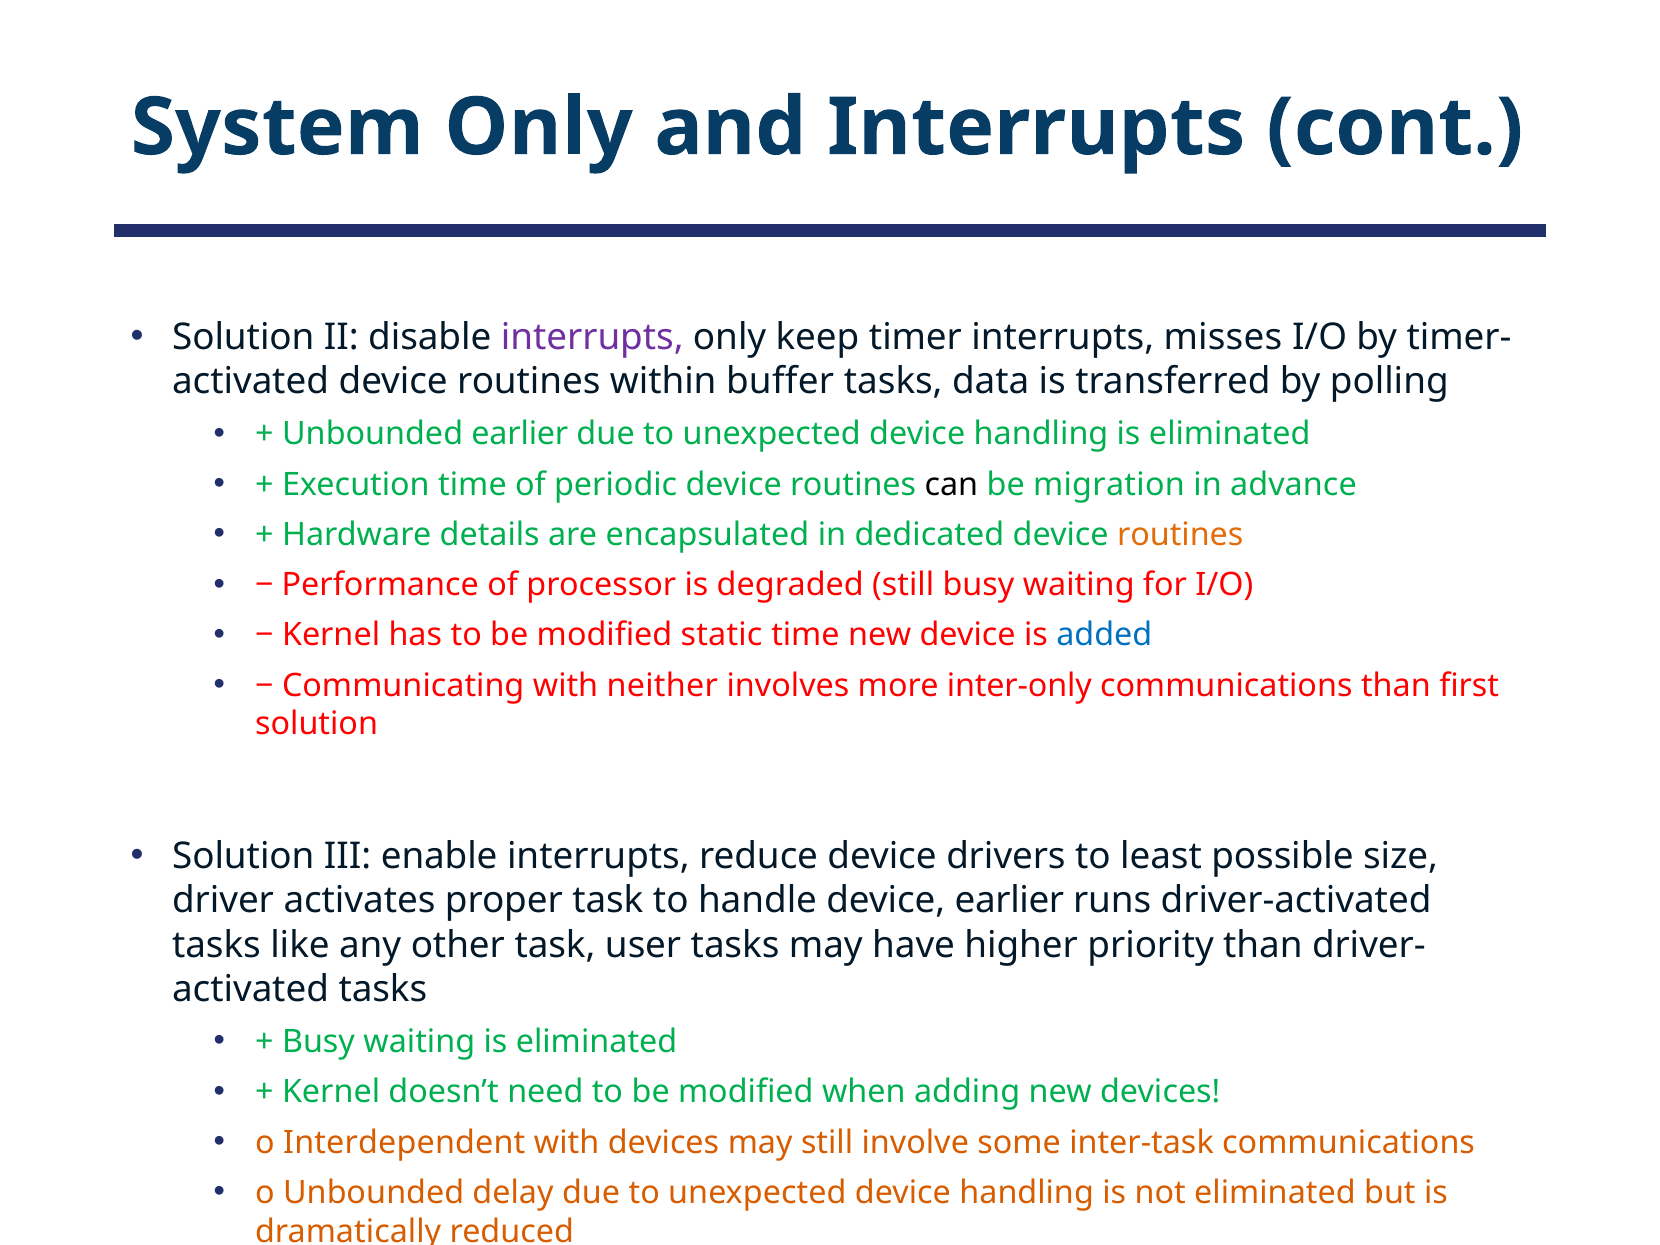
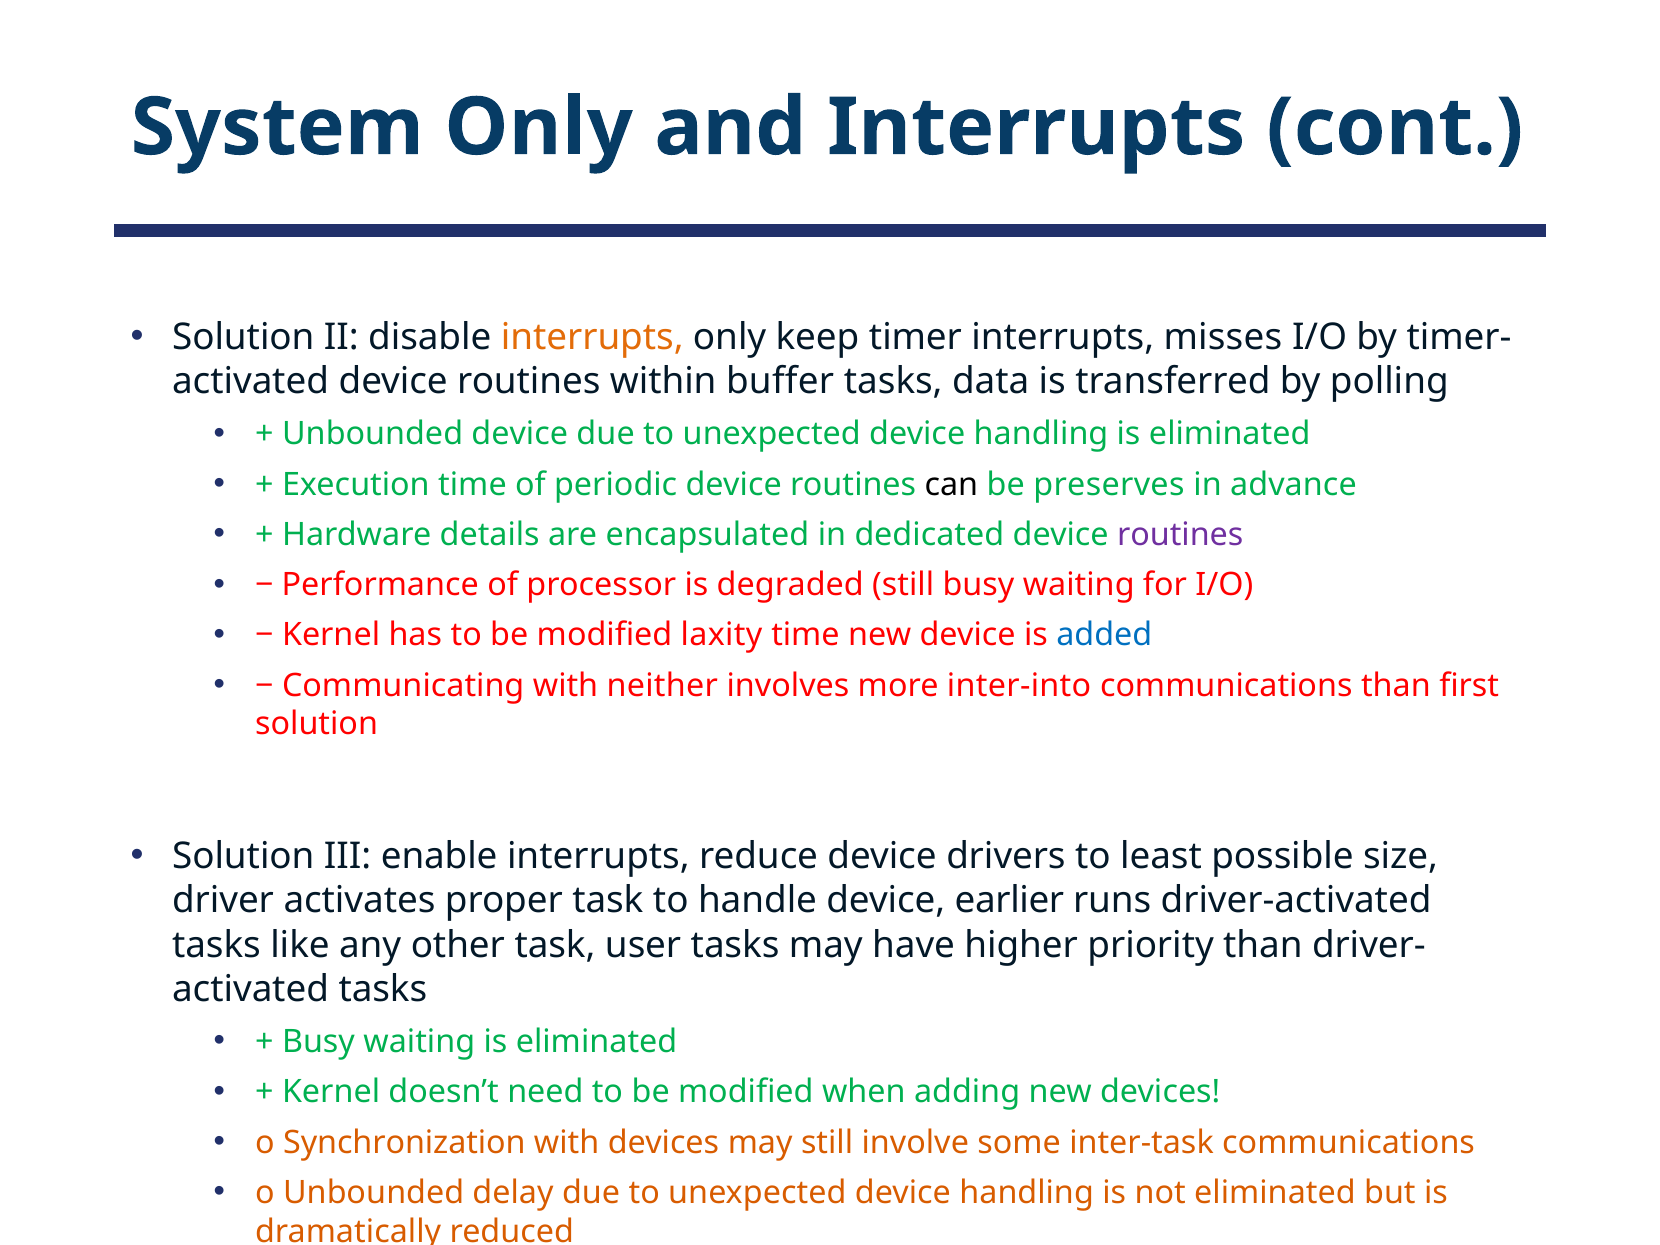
interrupts colour: purple -> orange (592, 337)
Unbounded earlier: earlier -> device (520, 434)
migration: migration -> preserves (1109, 485)
routines colour: orange -> purple (1180, 535)
static: static -> laxity (721, 635)
inter-only: inter-only -> inter-into (1019, 686)
Interdependent: Interdependent -> Synchronization (404, 1142)
